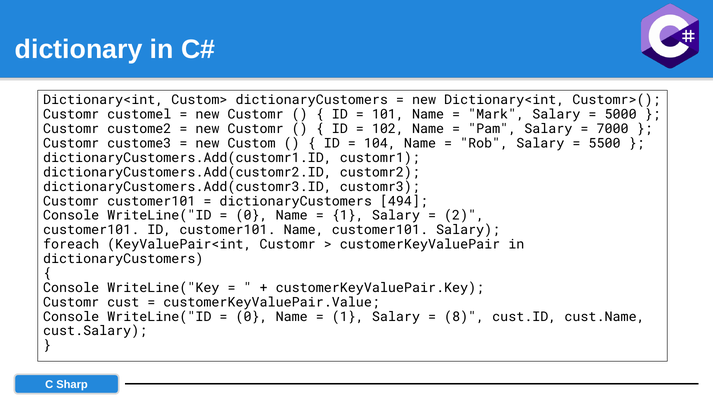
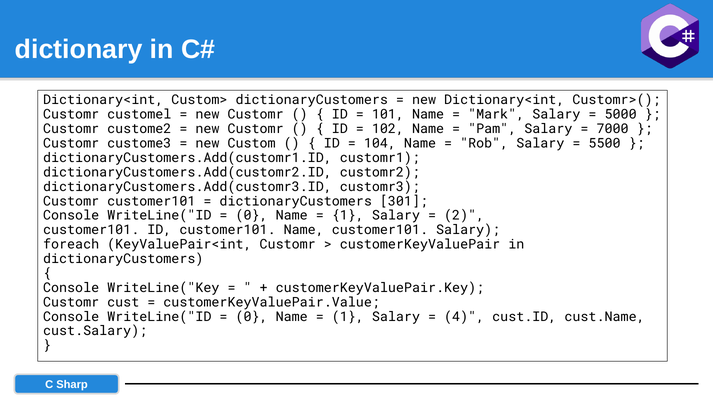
494: 494 -> 301 (404, 201)
8: 8 -> 4 (464, 317)
